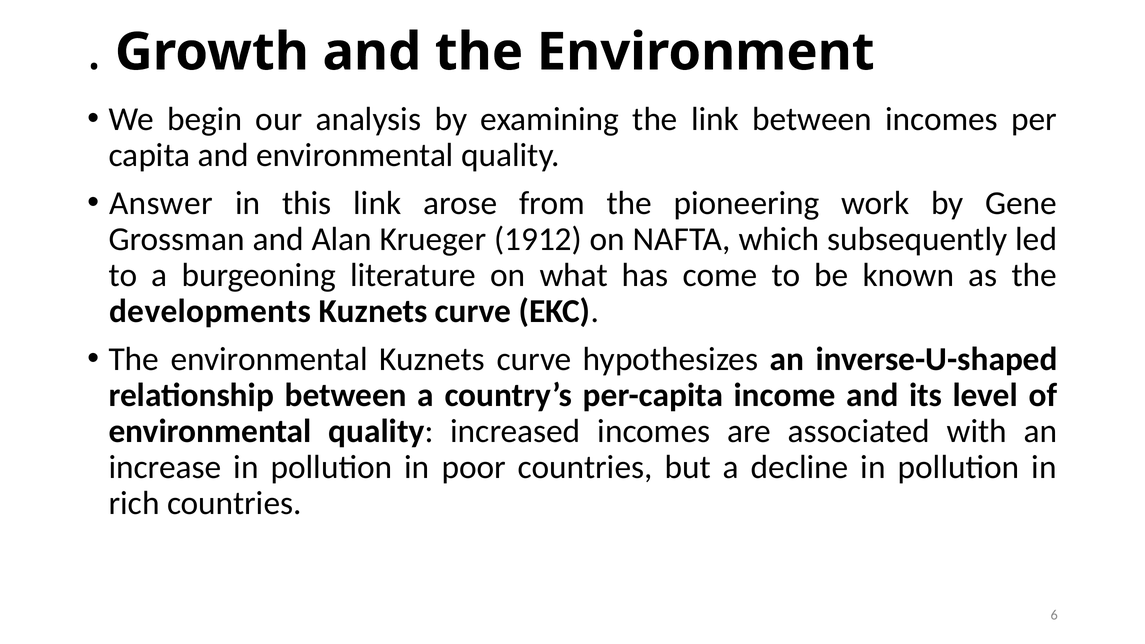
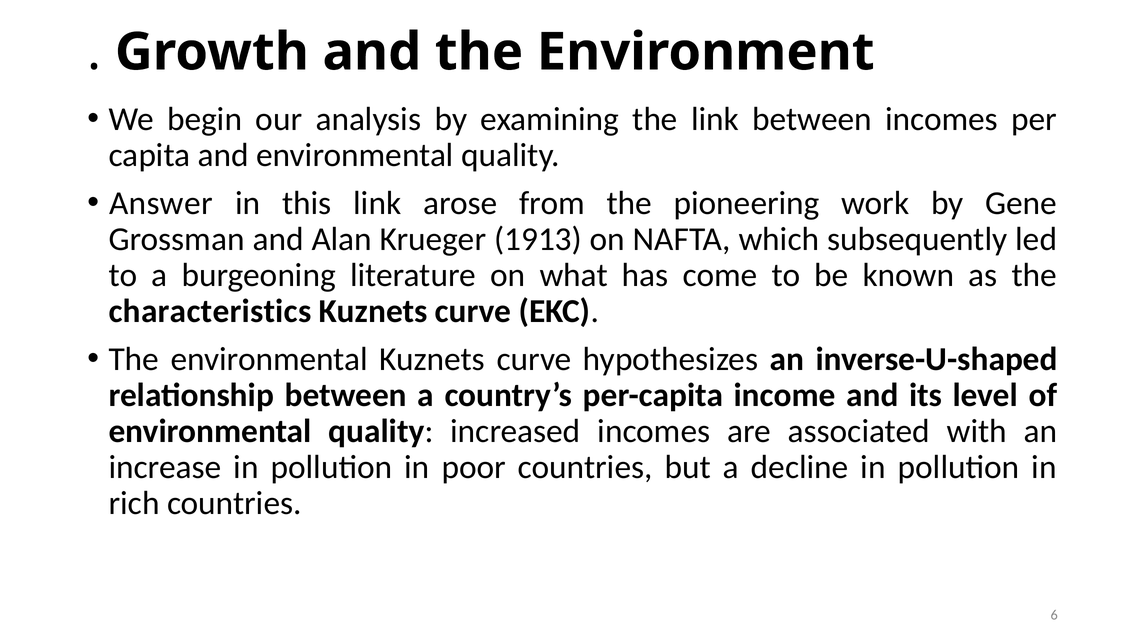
1912: 1912 -> 1913 (538, 239)
developments: developments -> characteristics (210, 311)
